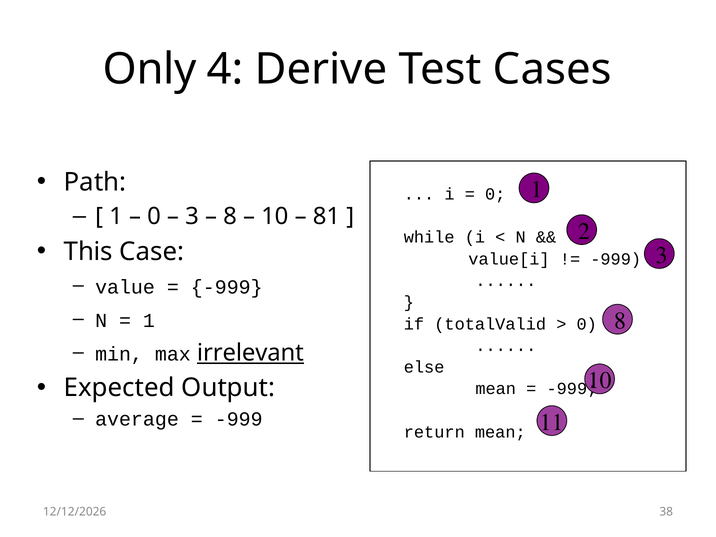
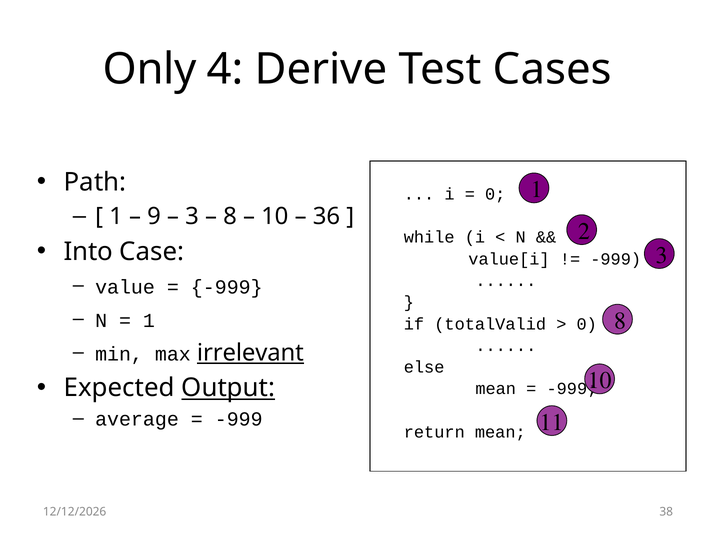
0: 0 -> 9 (154, 216)
81: 81 -> 36 (326, 216)
This: This -> Into (88, 252)
Output underline: none -> present (228, 388)
